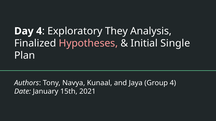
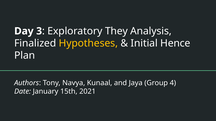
Day 4: 4 -> 3 (39, 31)
Hypotheses colour: pink -> yellow (88, 43)
Single: Single -> Hence (175, 43)
